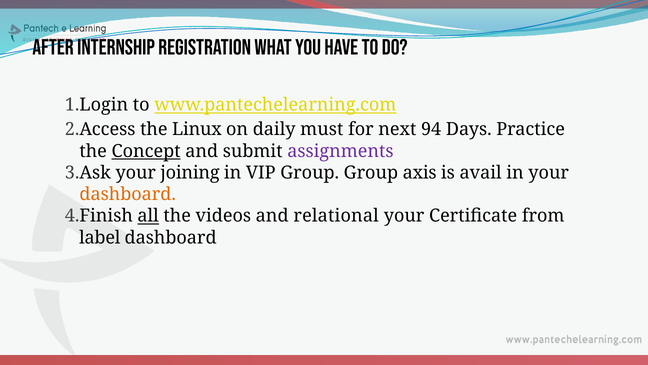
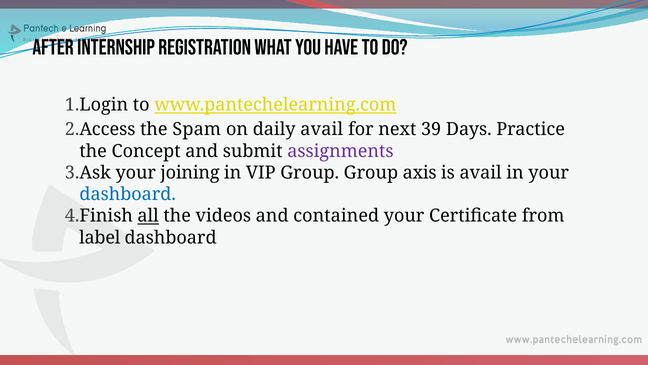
Linux: Linux -> Spam (197, 129)
daily must: must -> avail (322, 129)
94: 94 -> 39 (431, 129)
Concept underline: present -> none (146, 151)
dashboard colour: orange -> blue (128, 194)
relational: relational -> contained (336, 216)
